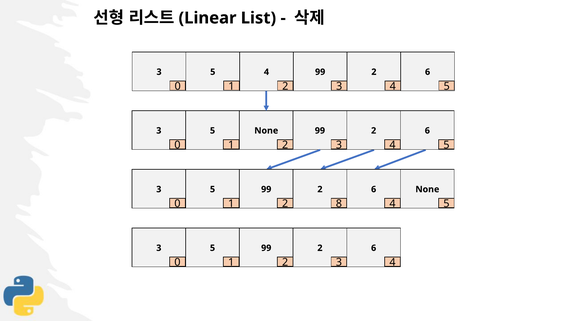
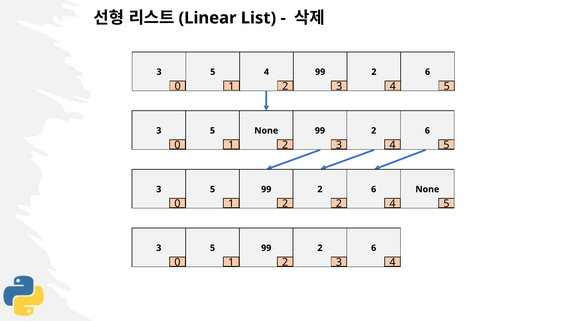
2 8: 8 -> 2 (339, 203)
